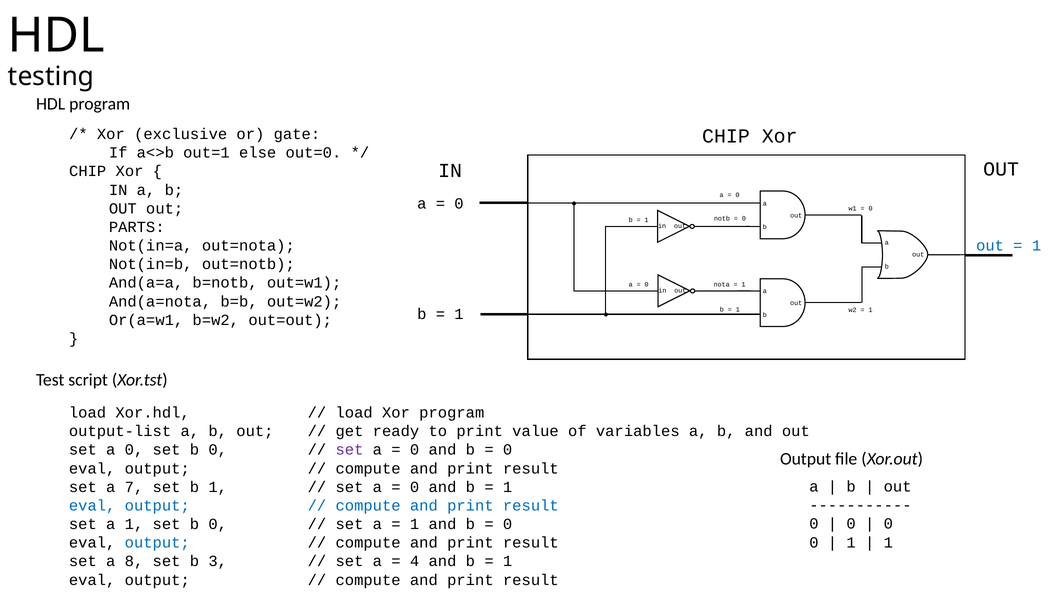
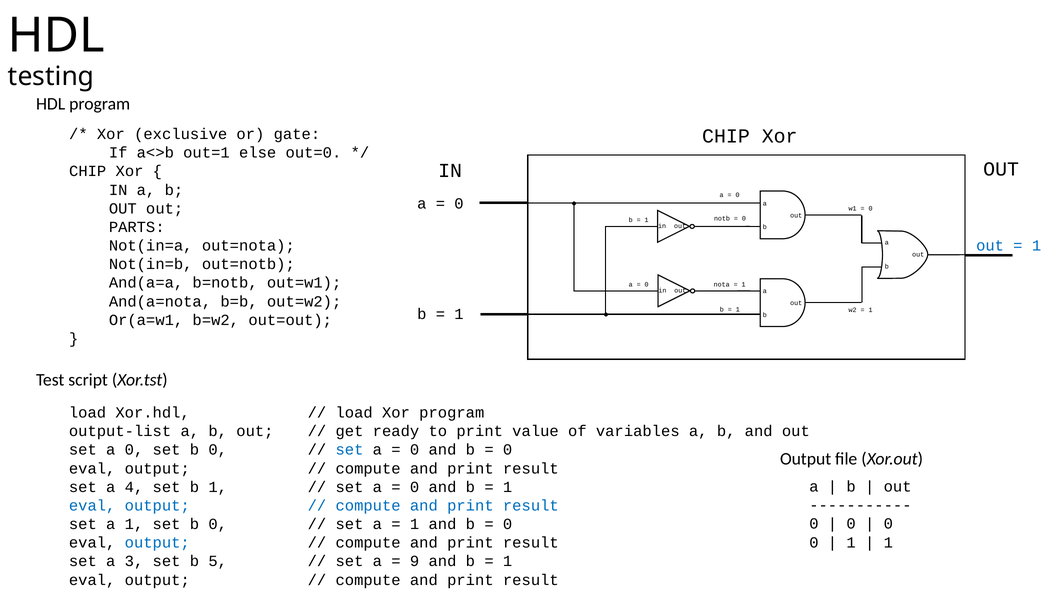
set colour: purple -> blue (349, 450)
7: 7 -> 4 (134, 487)
8: 8 -> 3 (134, 561)
3: 3 -> 5 (218, 561)
4: 4 -> 9 (415, 561)
